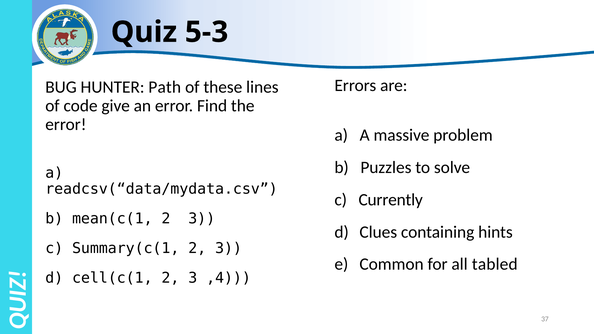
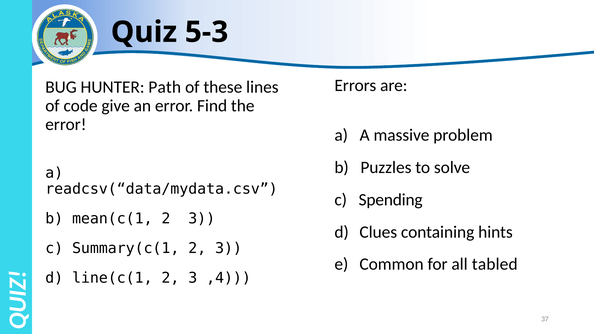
Currently: Currently -> Spending (391, 200)
cell(c(1: cell(c(1 -> line(c(1 (112, 278)
